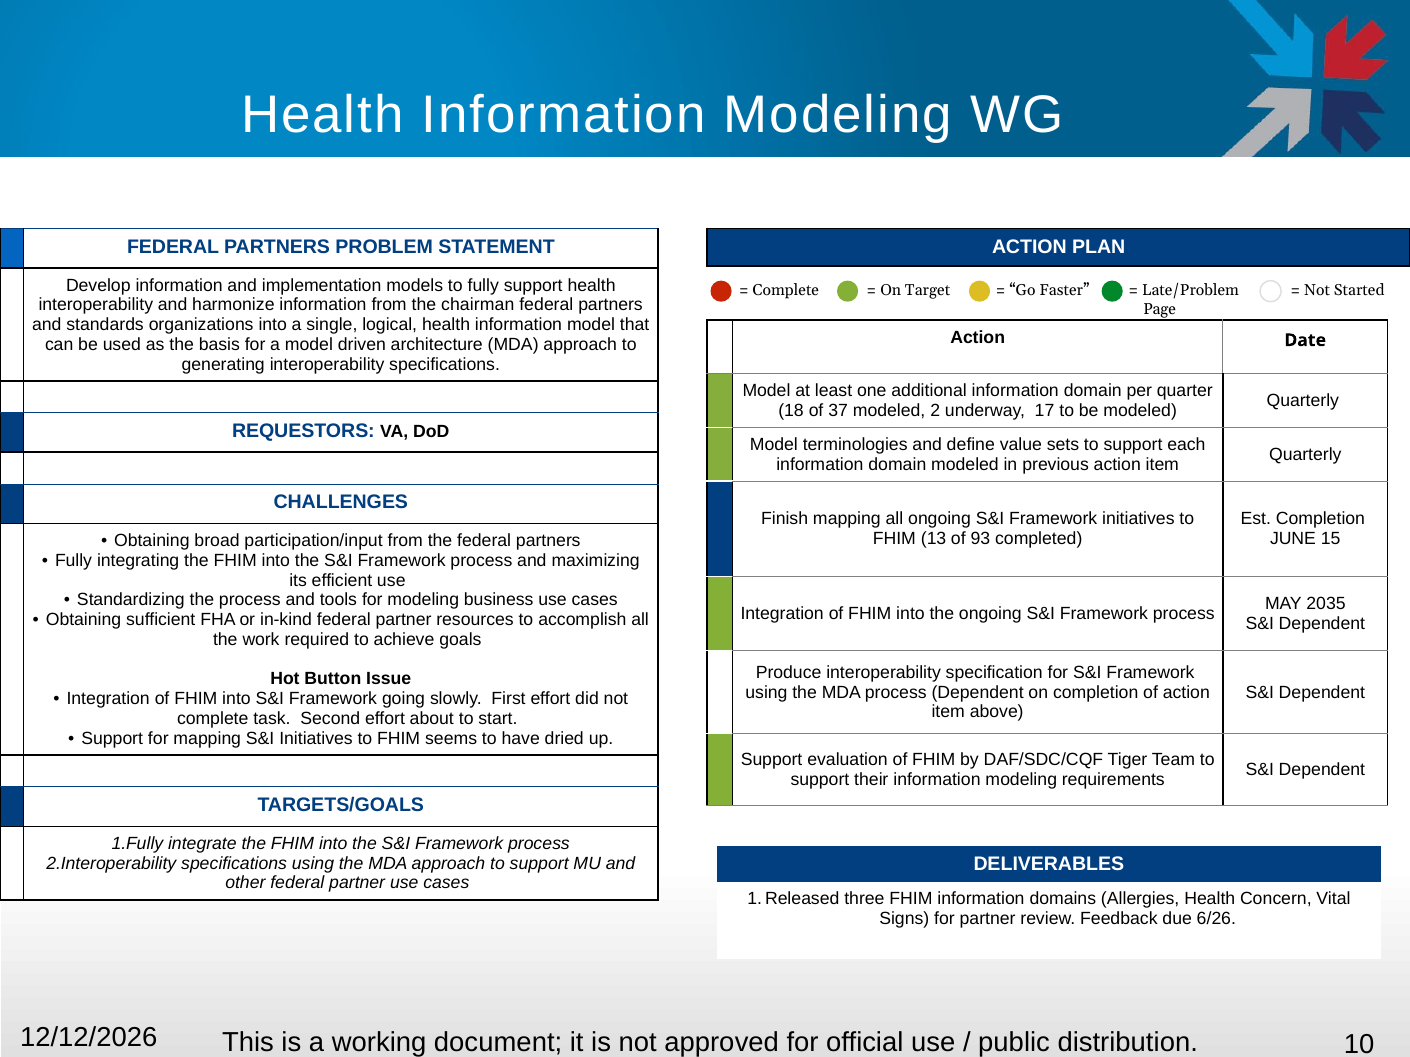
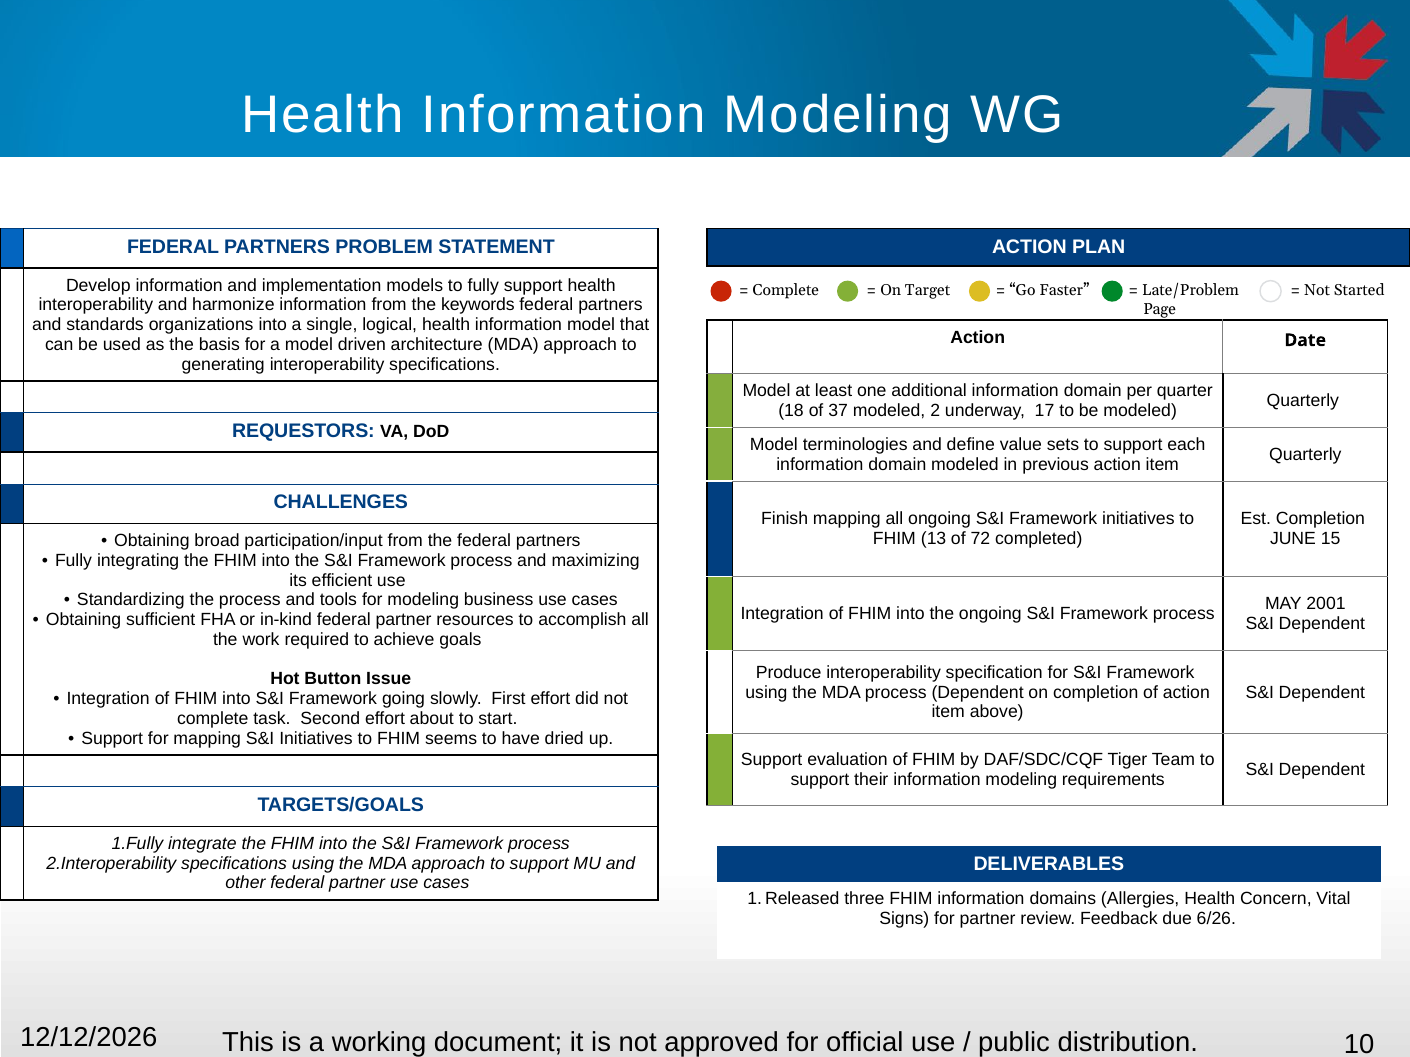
chairman: chairman -> keywords (478, 305)
93: 93 -> 72 (980, 539)
2035: 2035 -> 2001 (1326, 604)
